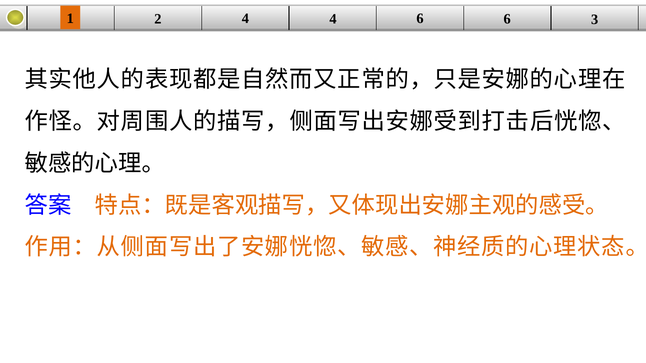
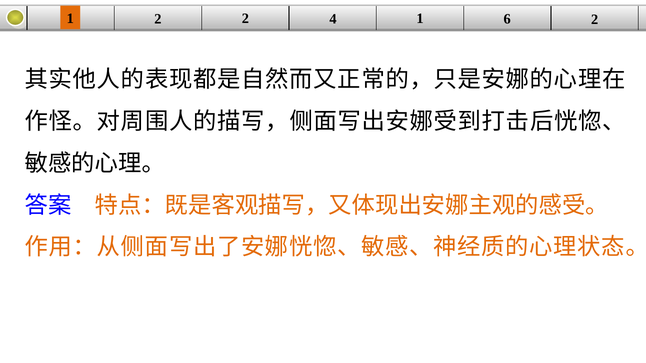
2 4: 4 -> 2 (245, 19)
4 6: 6 -> 1 (420, 19)
6 3: 3 -> 2 (595, 19)
